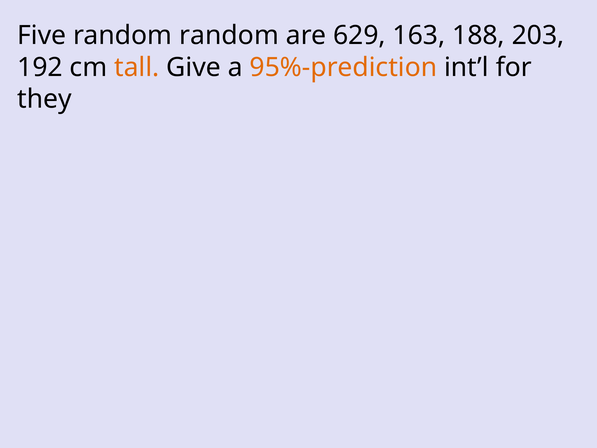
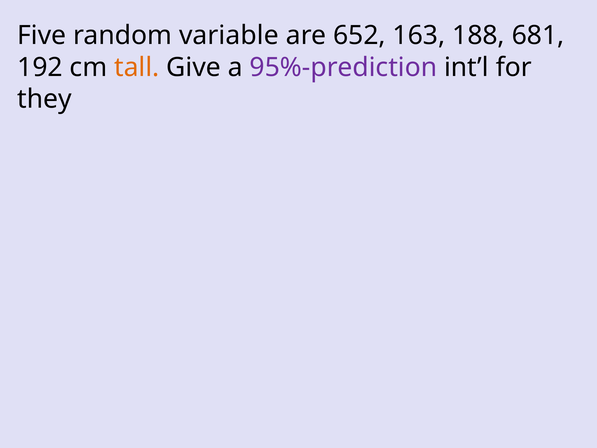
random random: random -> variable (229, 35)
629: 629 -> 652 (359, 35)
203: 203 -> 681 (538, 35)
95%-prediction colour: orange -> purple (343, 67)
